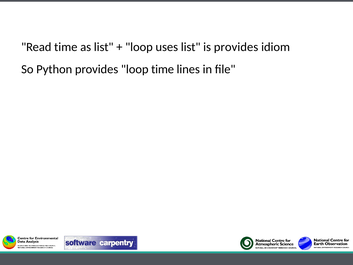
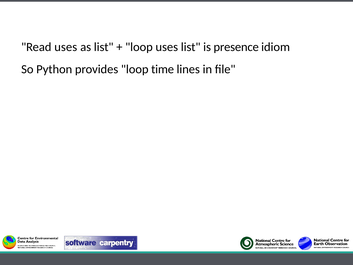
Read time: time -> uses (66, 47)
is provides: provides -> presence (236, 47)
